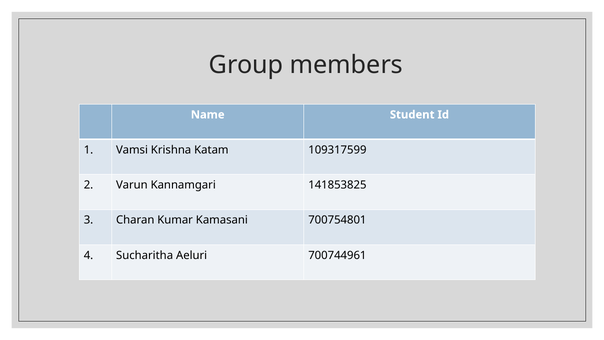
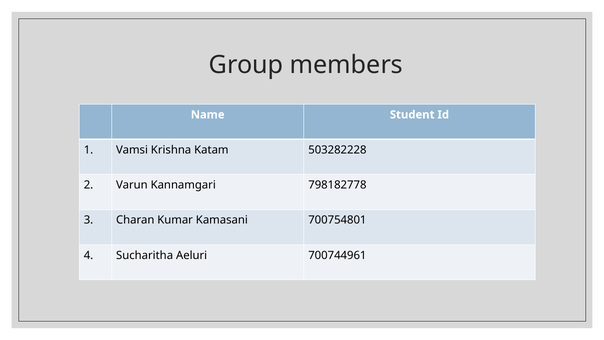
109317599: 109317599 -> 503282228 (337, 150)
141853825: 141853825 -> 798182778 (337, 185)
